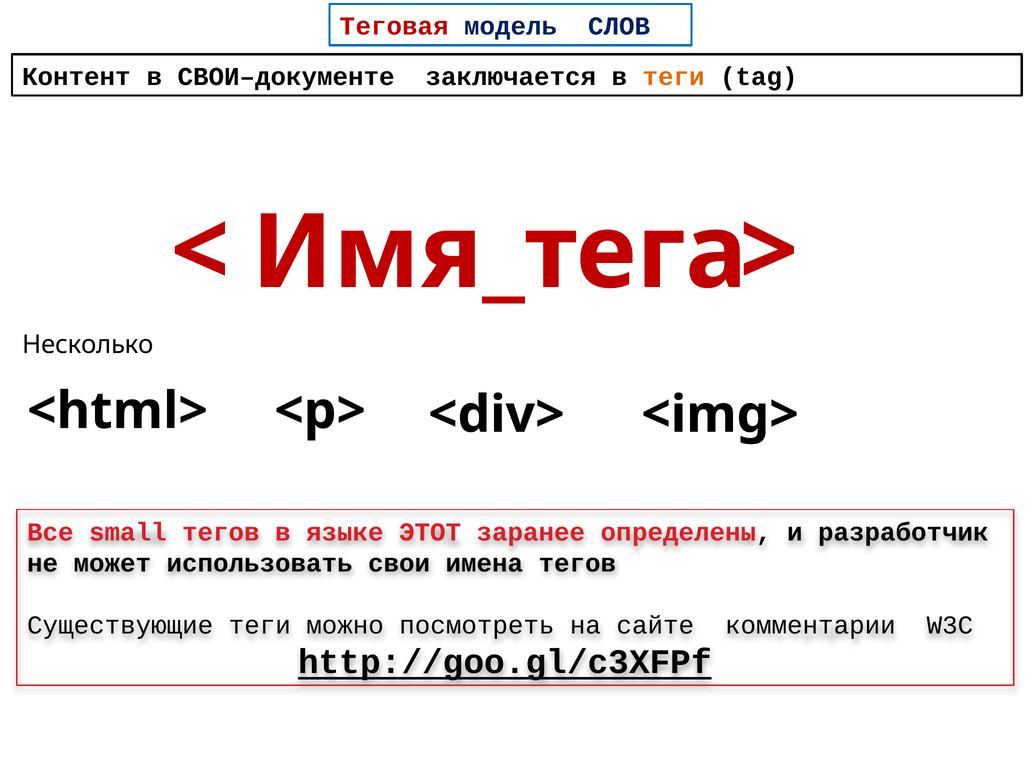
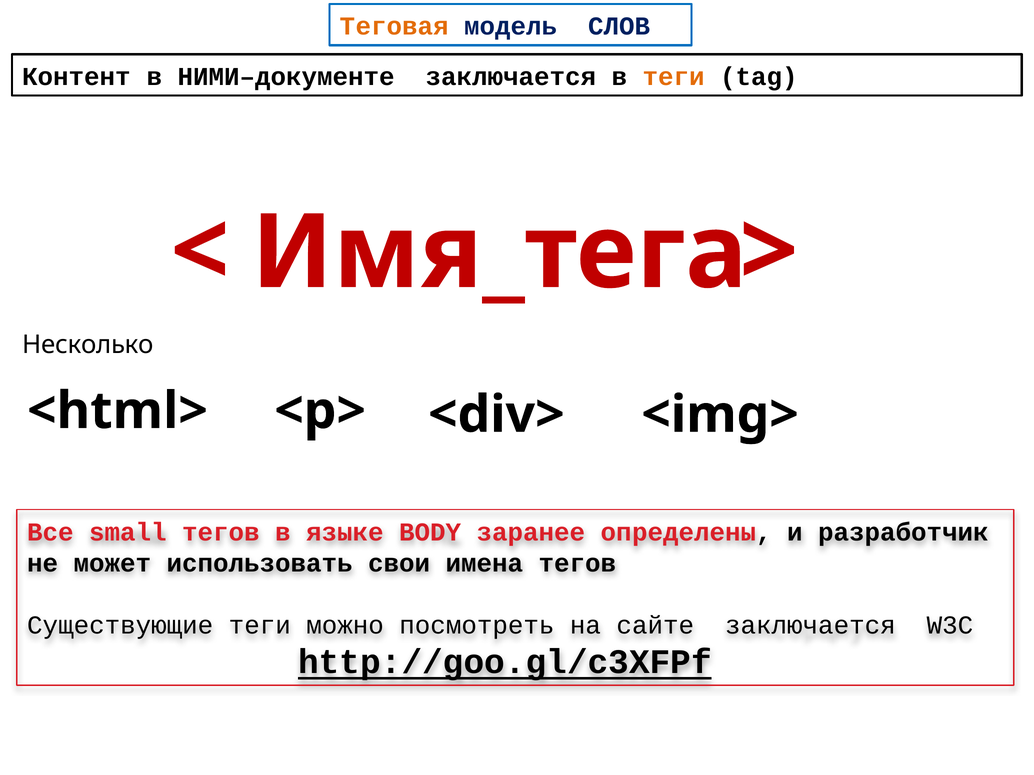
Теговая colour: red -> orange (394, 26)
СВОИ–документе: СВОИ–документе -> НИМИ–документе (286, 77)
ЭТОТ: ЭТОТ -> BODY (430, 532)
сайте комментарии: комментарии -> заключается (810, 625)
